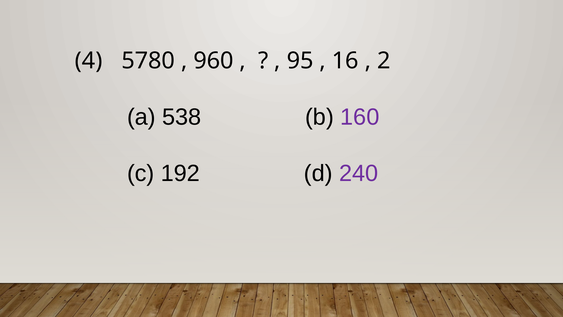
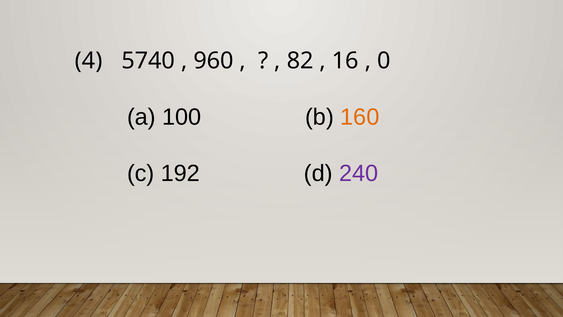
5780: 5780 -> 5740 (148, 61)
95: 95 -> 82 (300, 61)
2: 2 -> 0 (384, 61)
538: 538 -> 100 (182, 117)
160 colour: purple -> orange (360, 117)
